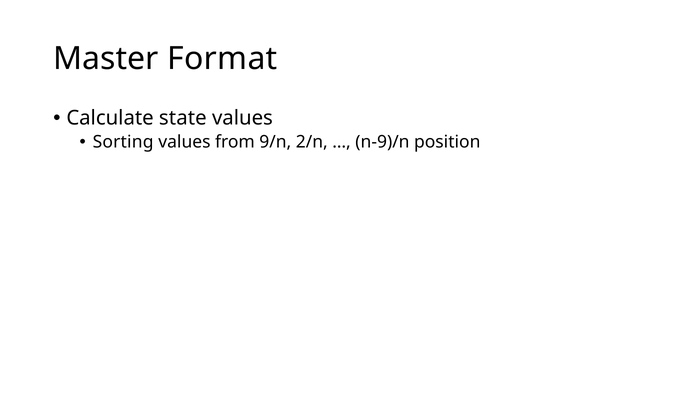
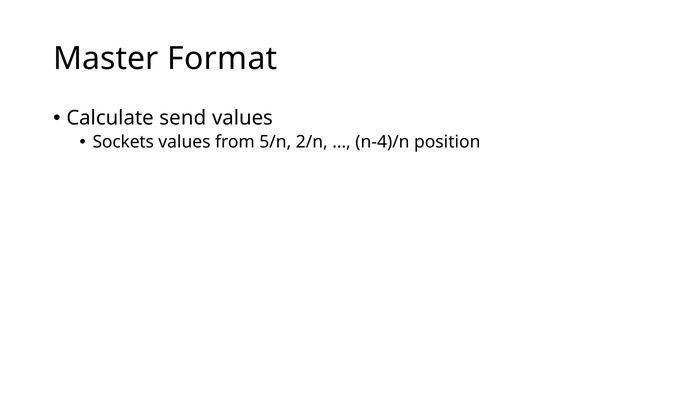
state: state -> send (183, 118)
Sorting: Sorting -> Sockets (123, 142)
9/n: 9/n -> 5/n (275, 142)
n-9)/n: n-9)/n -> n-4)/n (382, 142)
